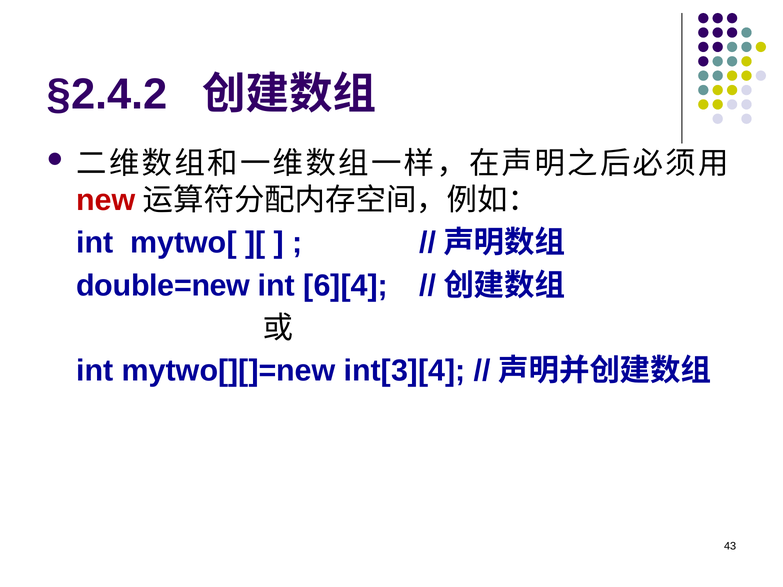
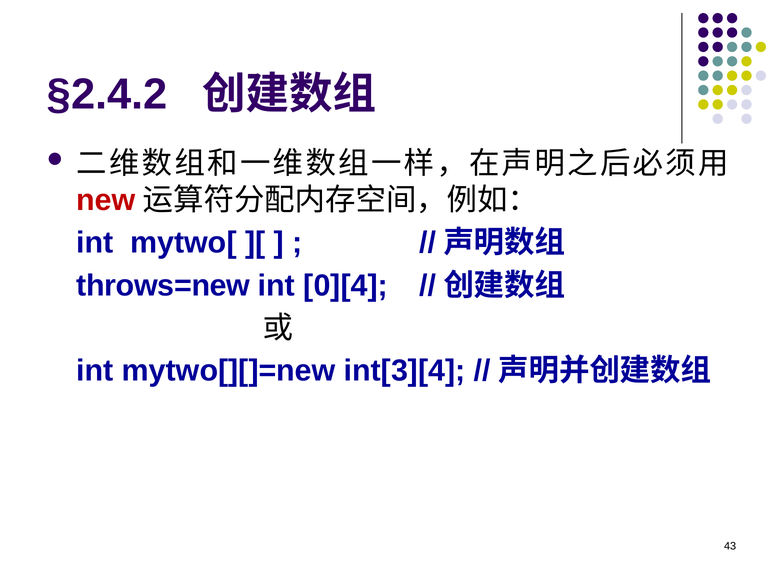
double=new: double=new -> throws=new (163, 286)
6][4: 6][4 -> 0][4 (346, 286)
